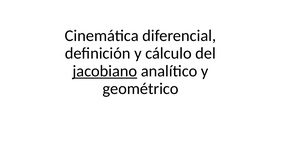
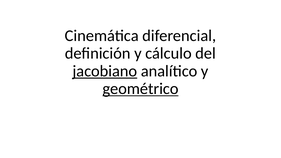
geométrico underline: none -> present (140, 89)
